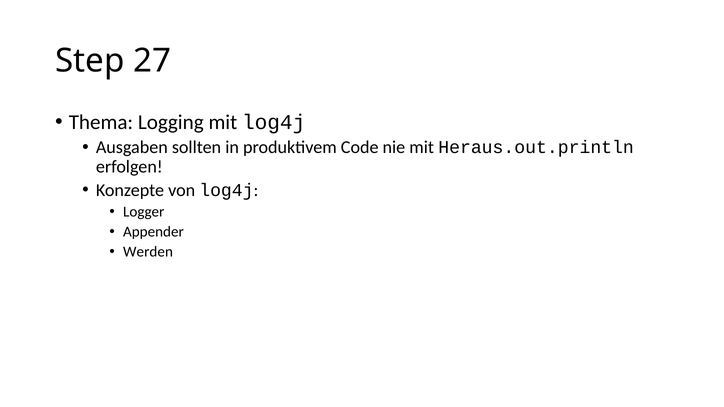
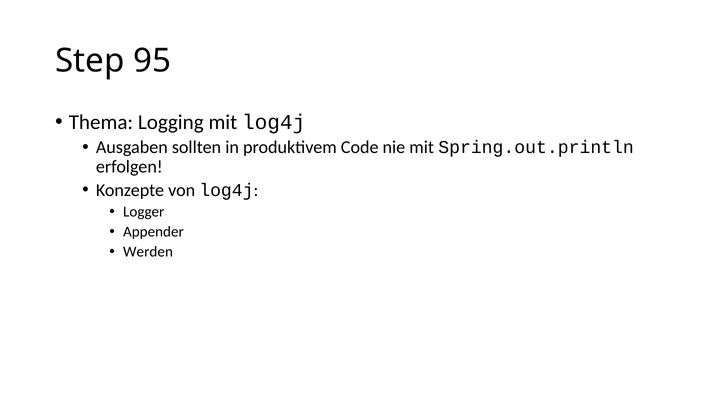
27: 27 -> 95 (152, 61)
Heraus.out.println: Heraus.out.println -> Spring.out.println (536, 147)
